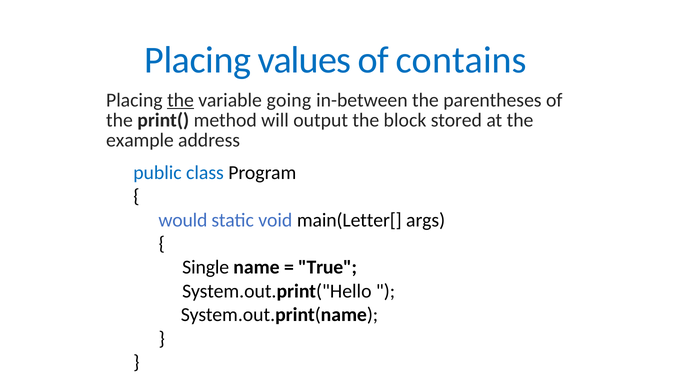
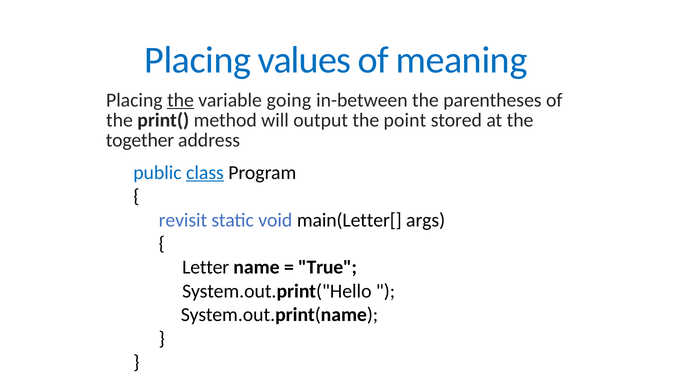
contains: contains -> meaning (461, 60)
block: block -> point (405, 120)
example: example -> together (140, 140)
class underline: none -> present (205, 173)
would: would -> revisit (183, 220)
Single: Single -> Letter (206, 267)
